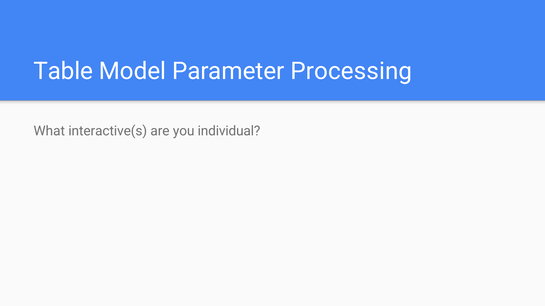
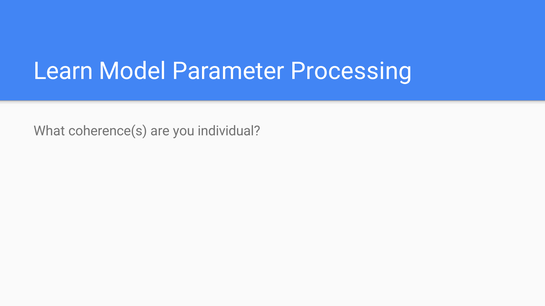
Table: Table -> Learn (63, 71)
interactive(s: interactive(s -> coherence(s (108, 131)
